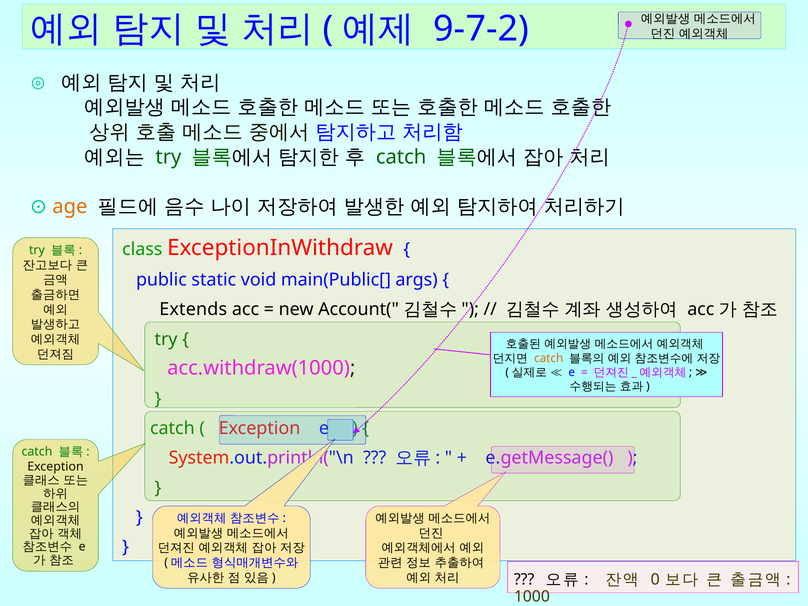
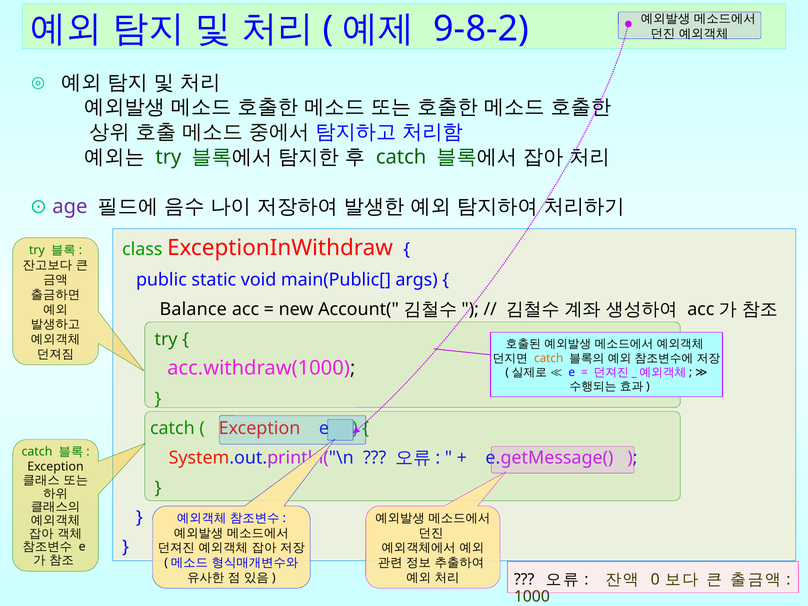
9-7-2: 9-7-2 -> 9-8-2 (481, 29)
age colour: orange -> purple (70, 207)
Extends: Extends -> Balance (193, 309)
